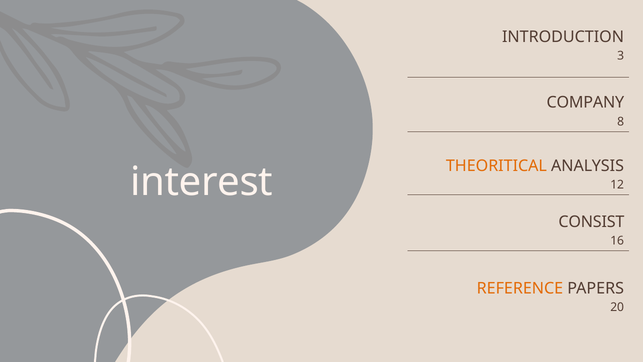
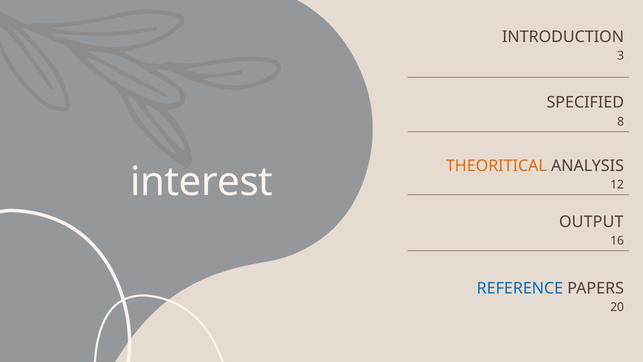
COMPANY: COMPANY -> SPECIFIED (585, 102)
CONSIST: CONSIST -> OUTPUT (591, 222)
REFERENCE colour: orange -> blue (520, 288)
